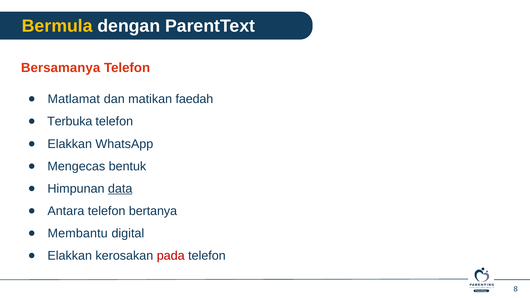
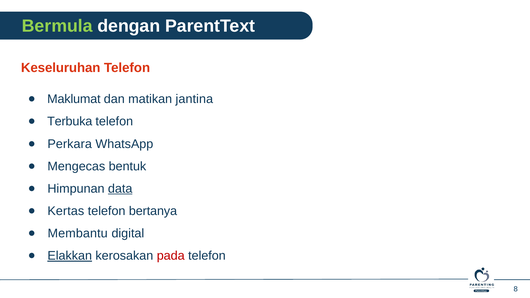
Bermula colour: yellow -> light green (57, 26)
Bersamanya: Bersamanya -> Keseluruhan (61, 68)
Matlamat: Matlamat -> Maklumat (74, 99)
faedah: faedah -> jantina (194, 99)
Elakkan: Elakkan -> Perkara (70, 144)
Antara: Antara -> Kertas (66, 211)
Elakkan underline: none -> present (70, 256)
